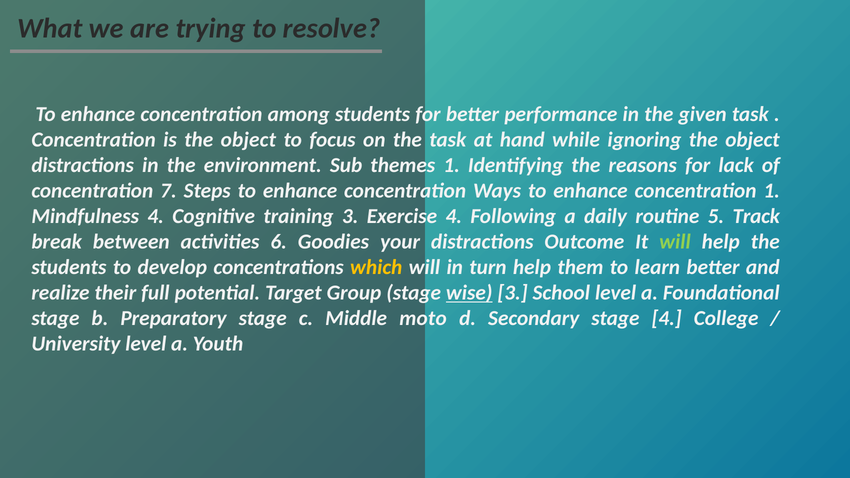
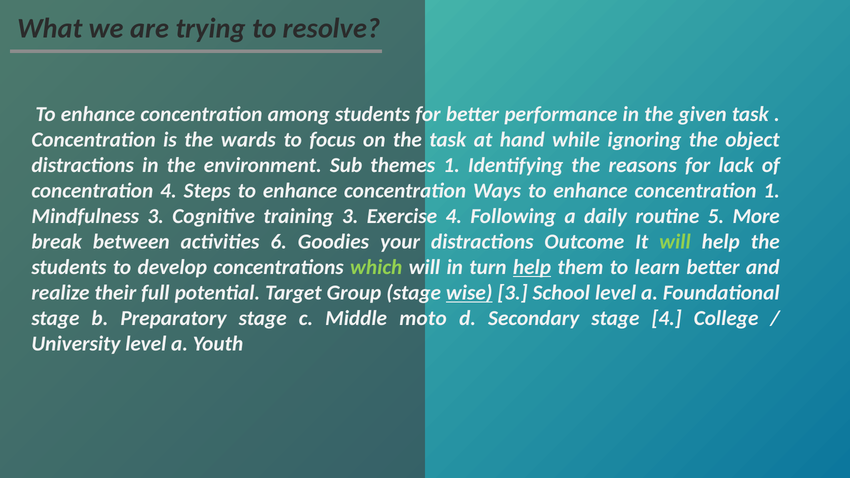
is the object: object -> wards (248, 140)
concentration 7: 7 -> 4 (168, 191)
Mindfulness 4: 4 -> 3 (156, 216)
Track: Track -> More (756, 216)
which colour: yellow -> light green (376, 267)
help underline: none -> present (532, 267)
